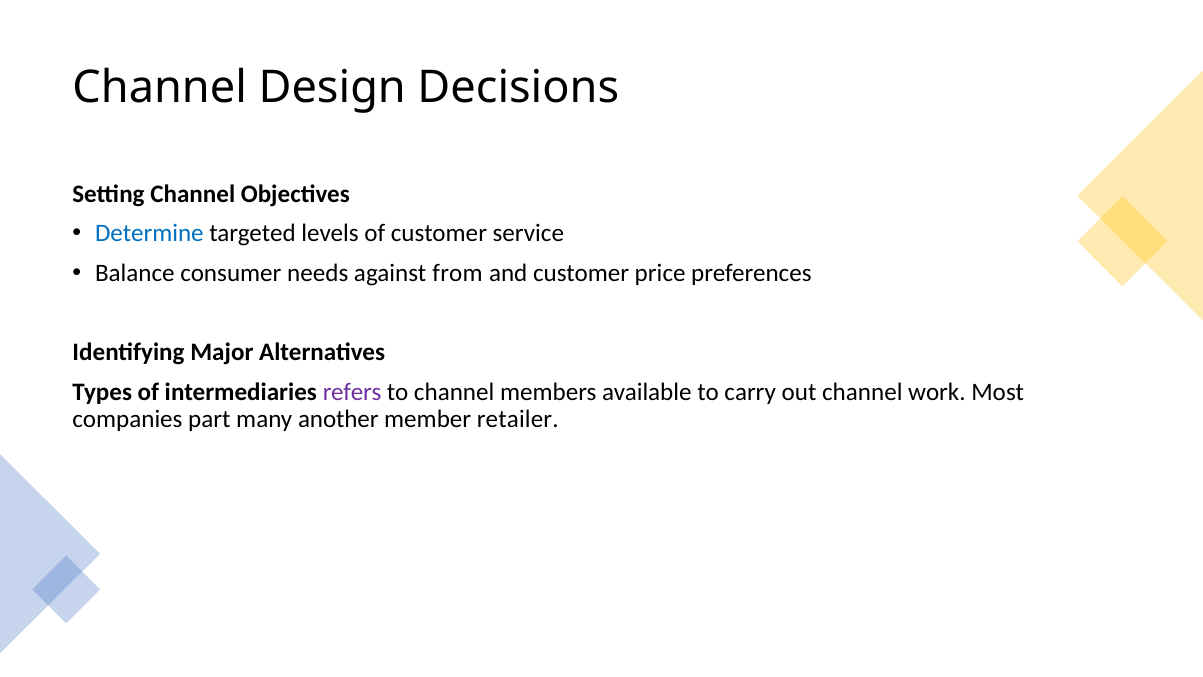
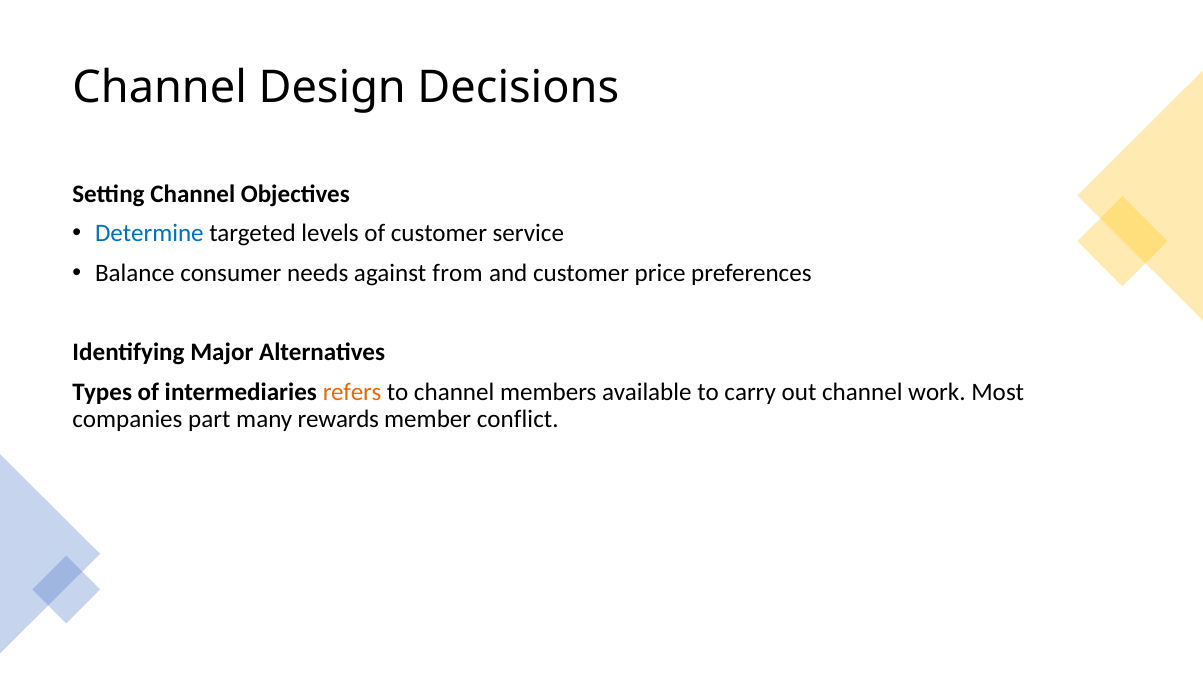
refers colour: purple -> orange (352, 392)
another: another -> rewards (338, 419)
retailer: retailer -> conflict (518, 419)
